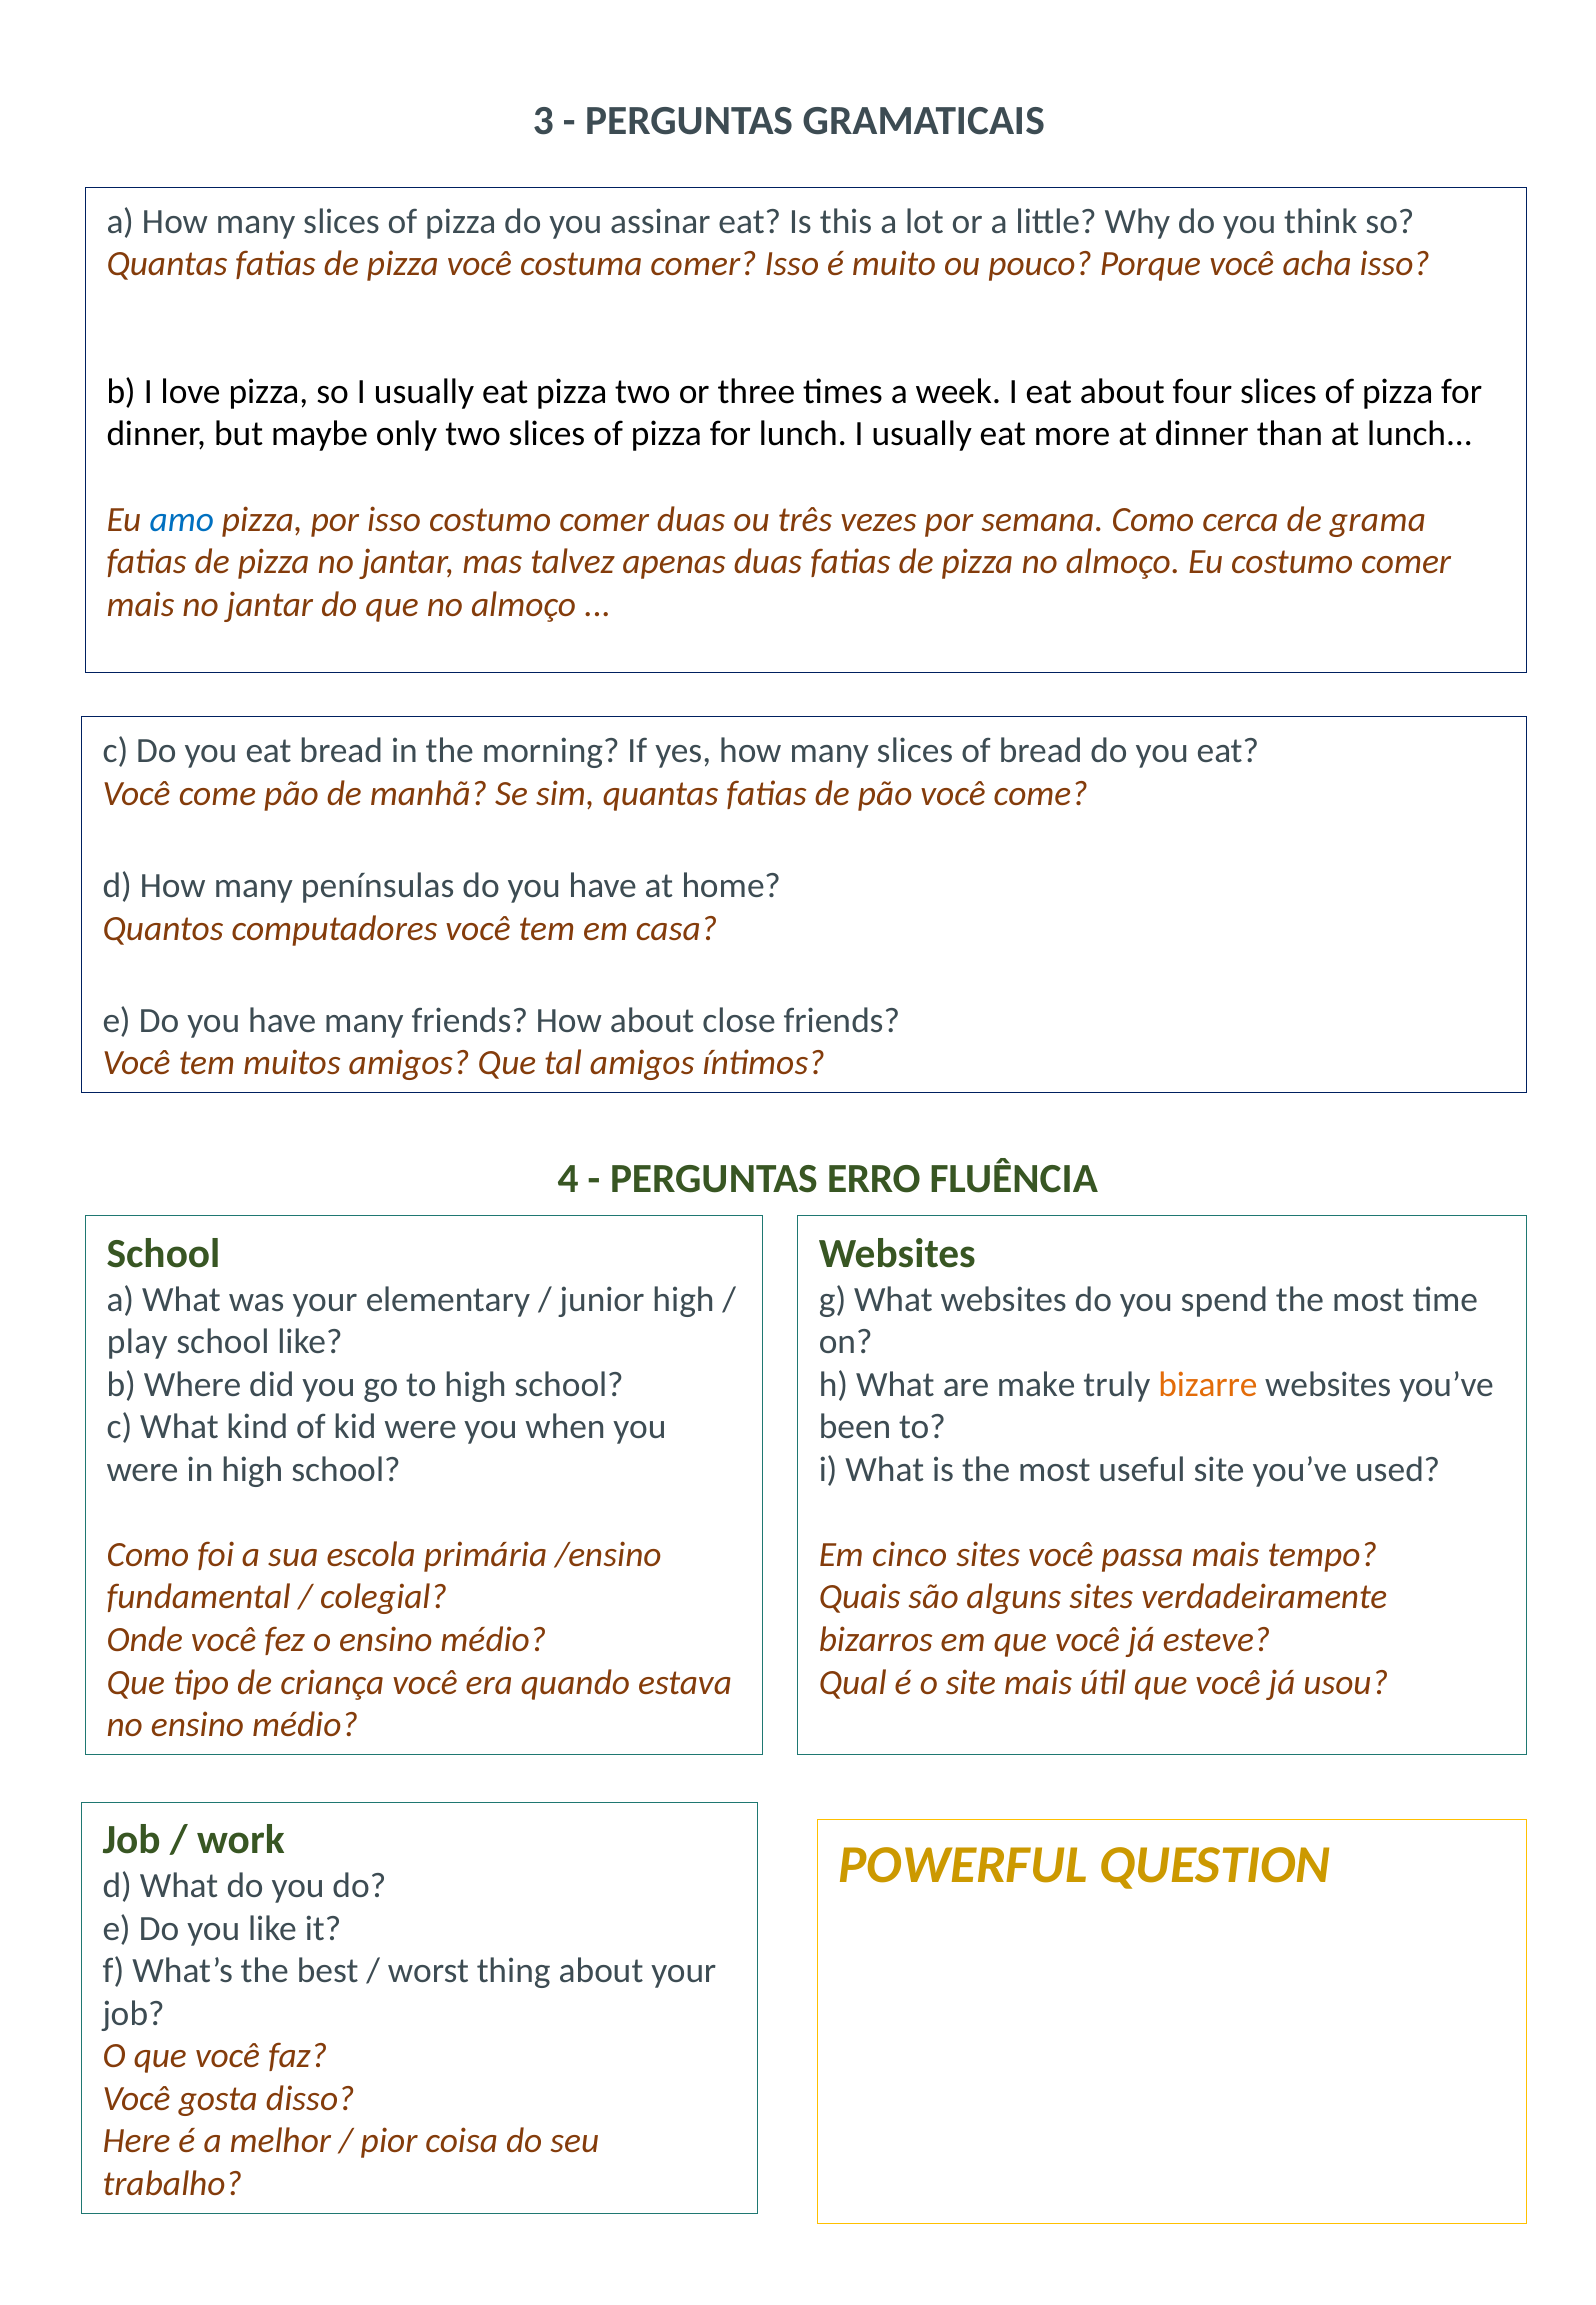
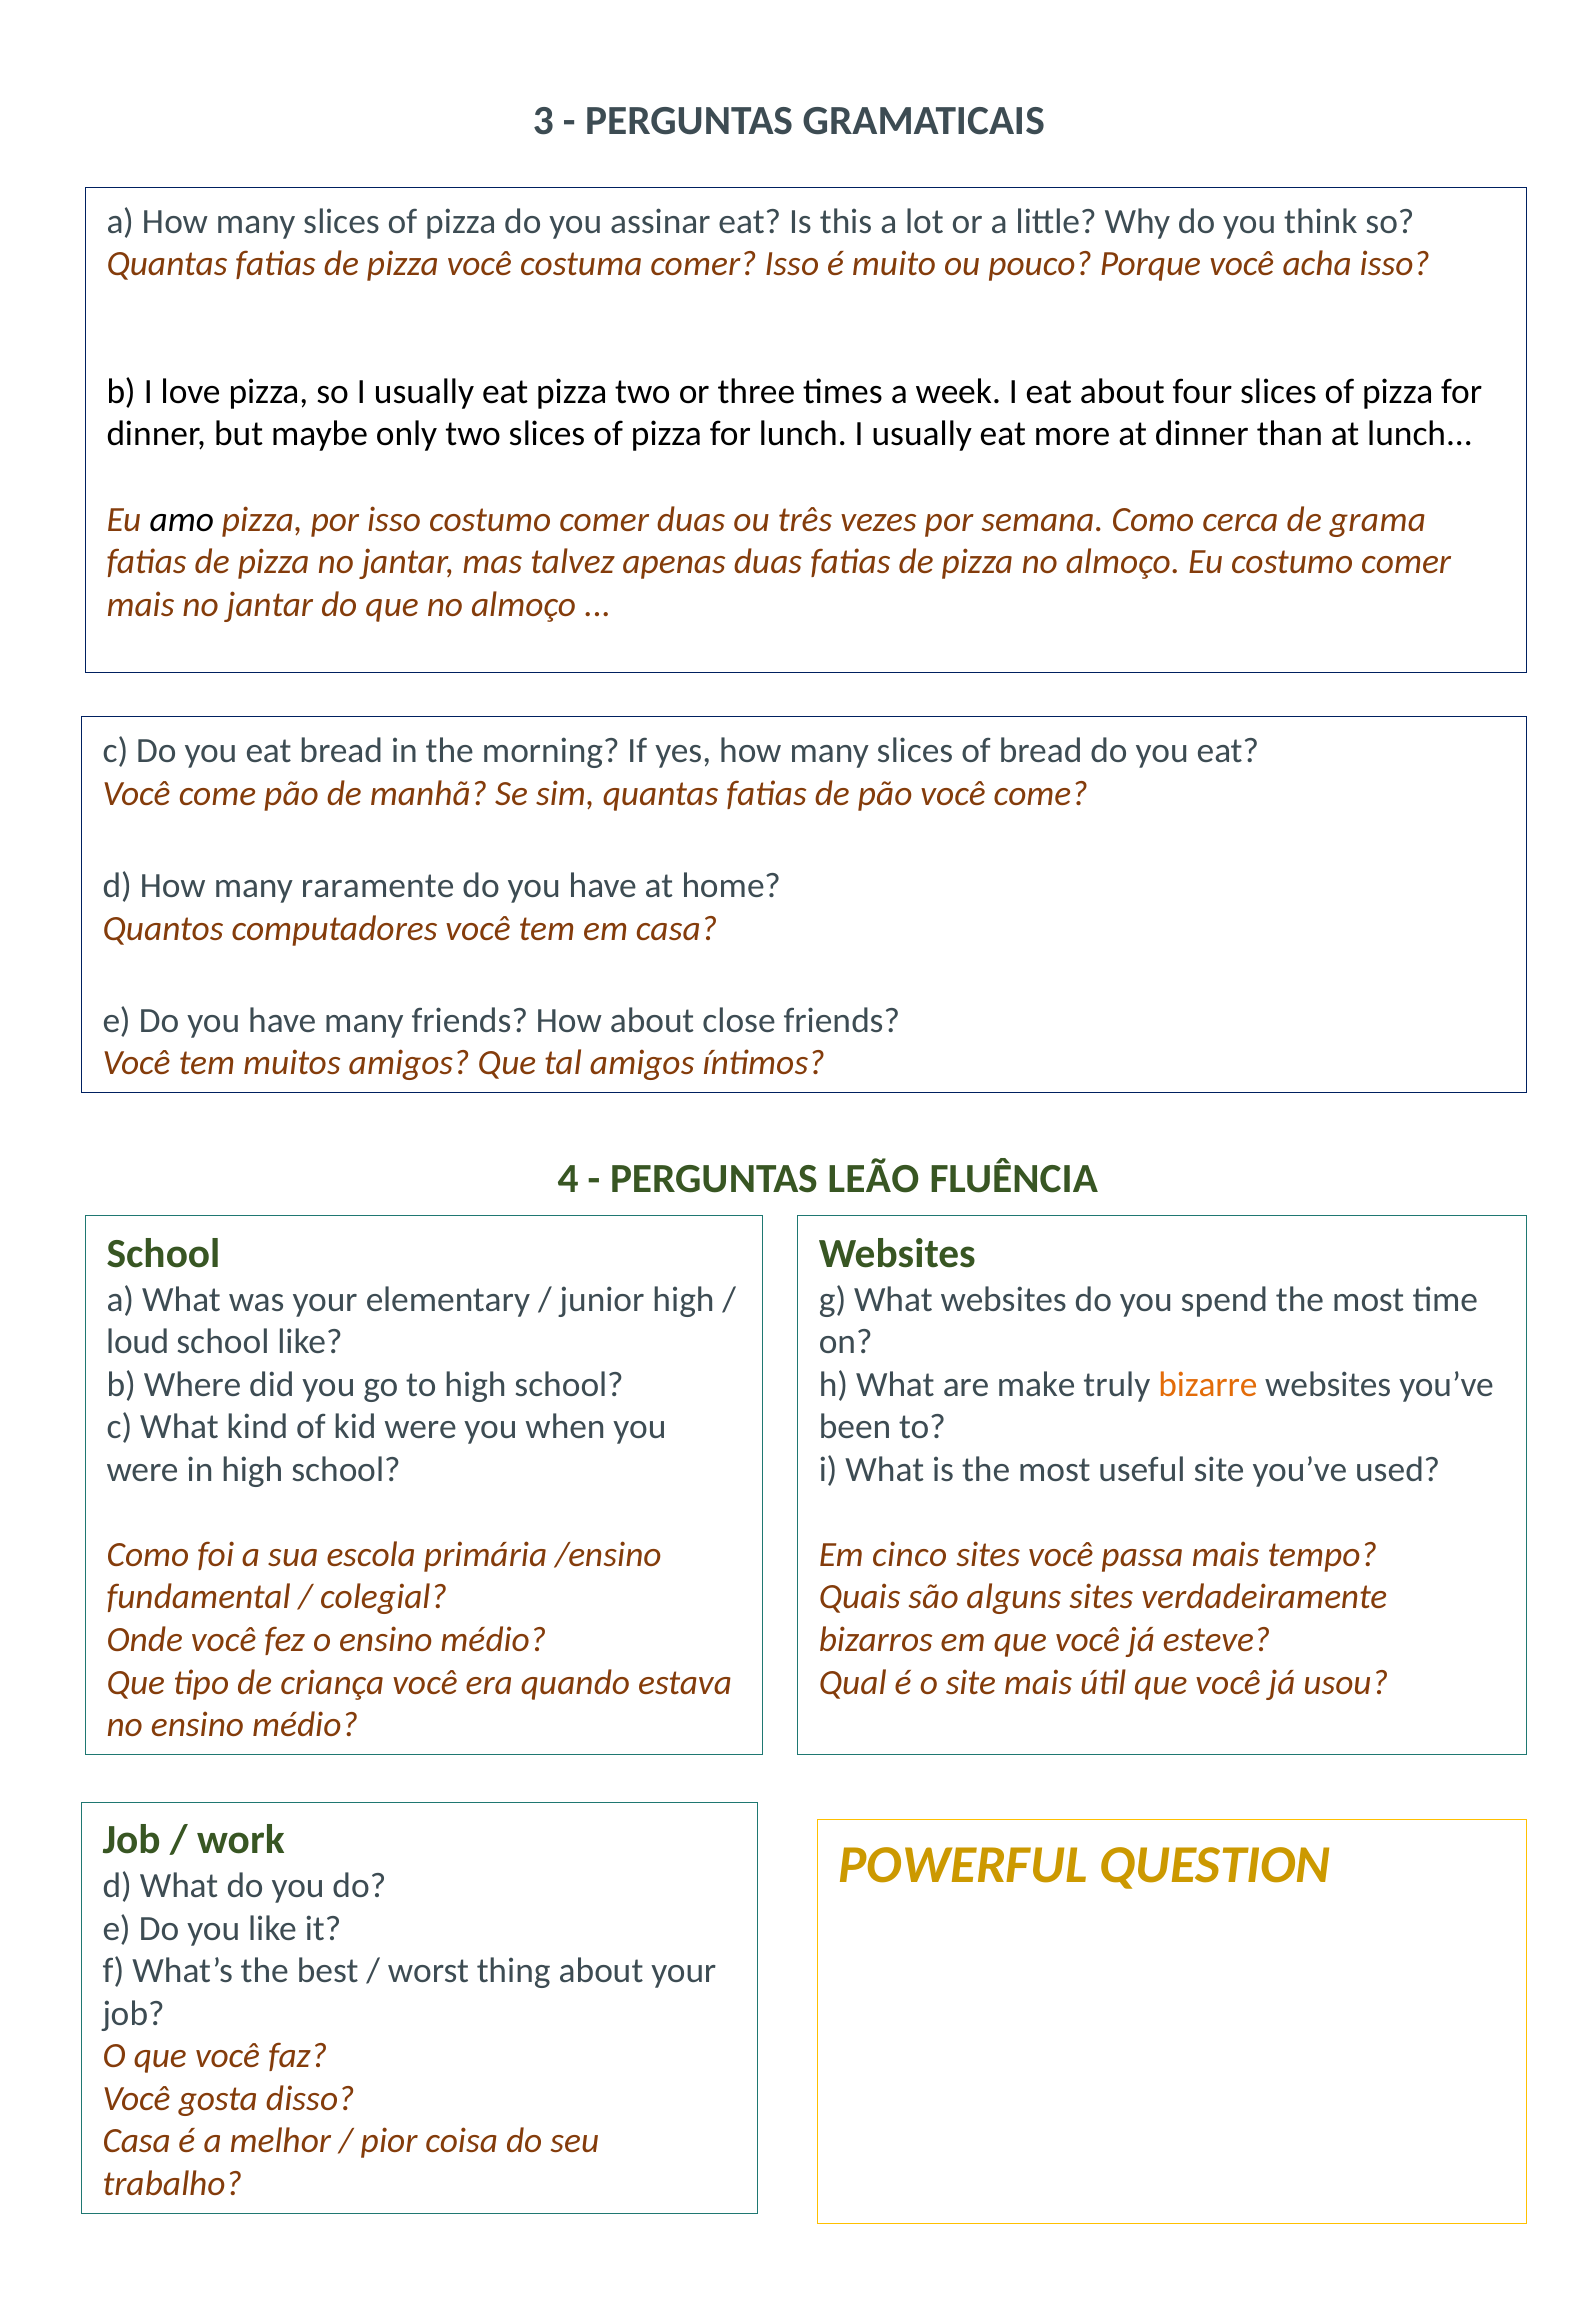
amo colour: blue -> black (182, 519)
penínsulas: penínsulas -> raramente (378, 886)
ERRO: ERRO -> LEÃO (873, 1179)
play: play -> loud (138, 1342)
Here: Here -> Casa (137, 2142)
